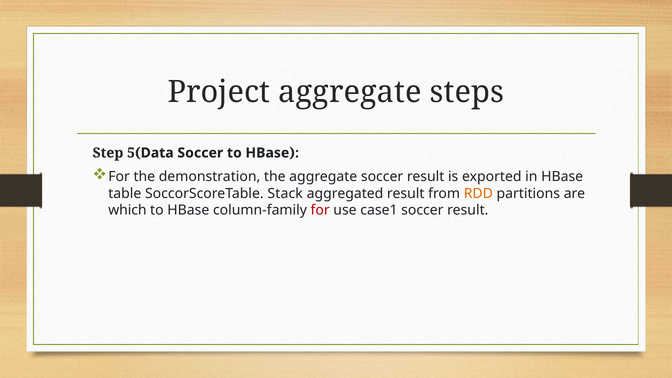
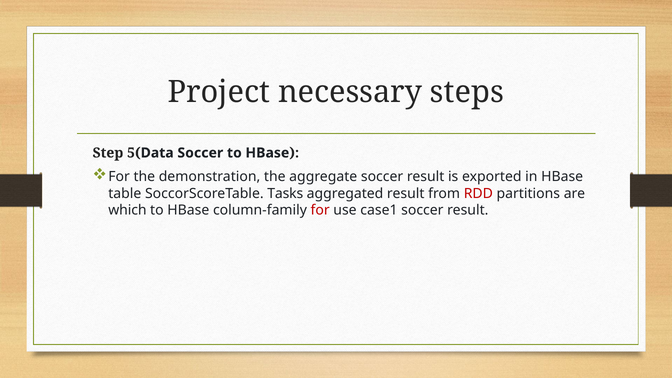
Project aggregate: aggregate -> necessary (350, 92)
Stack: Stack -> Tasks (285, 194)
RDD colour: orange -> red (478, 194)
